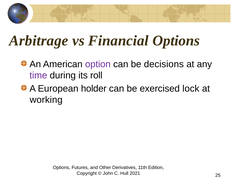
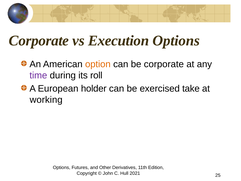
Arbitrage: Arbitrage -> Corporate (39, 41)
Financial: Financial -> Execution (119, 41)
option colour: purple -> orange (98, 64)
be decisions: decisions -> corporate (164, 64)
lock: lock -> take (191, 88)
